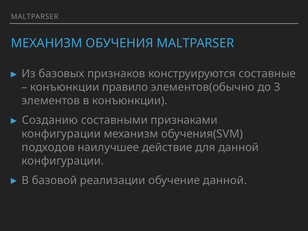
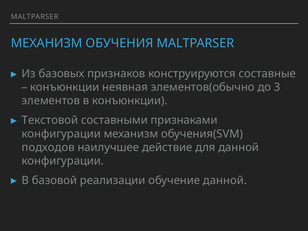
правило: правило -> неявная (125, 87)
Созданию: Созданию -> Текстовой (50, 120)
